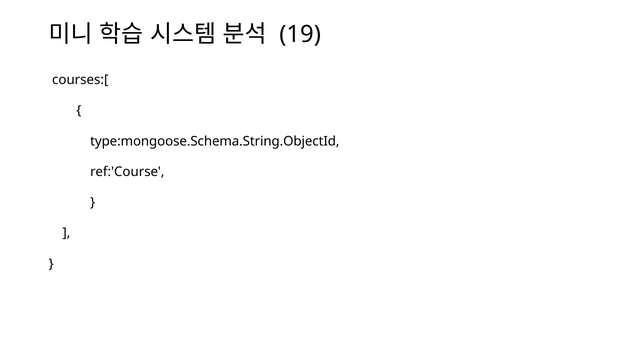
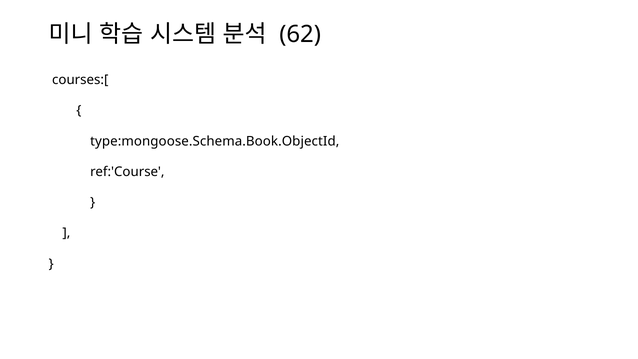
19: 19 -> 62 (300, 35)
type:mongoose.Schema.String.ObjectId: type:mongoose.Schema.String.ObjectId -> type:mongoose.Schema.Book.ObjectId (215, 141)
